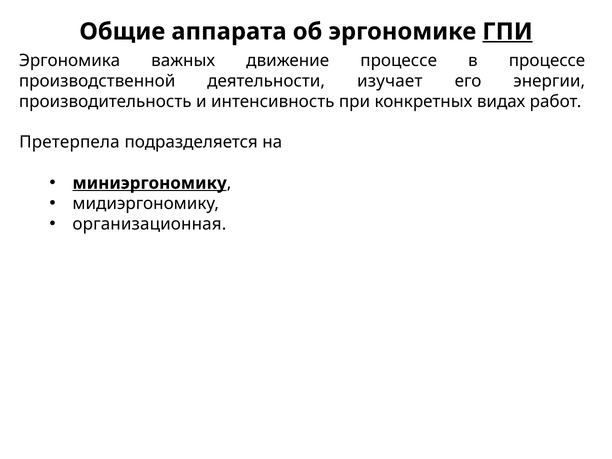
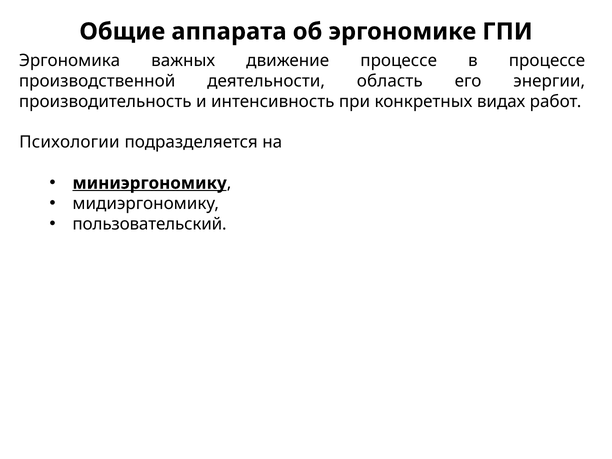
ГПИ underline: present -> none (507, 32)
изучает: изучает -> область (390, 81)
Претерпела: Претерпела -> Психологии (69, 142)
организационная: организационная -> пользовательский (150, 224)
